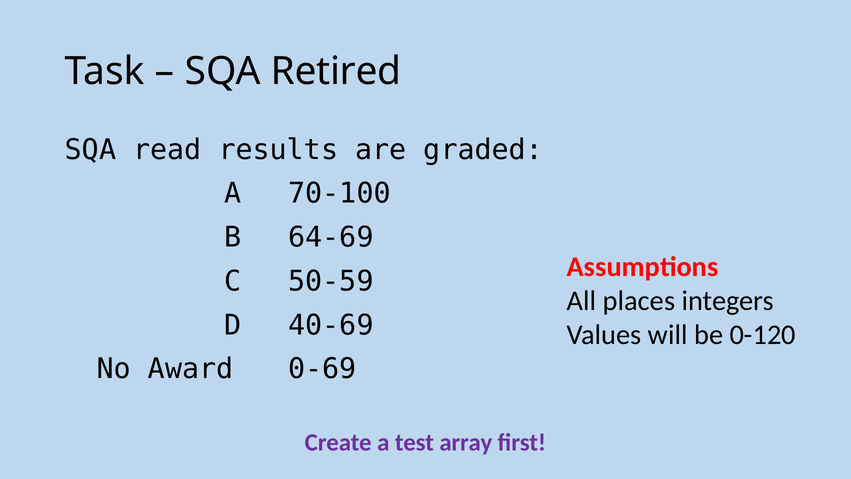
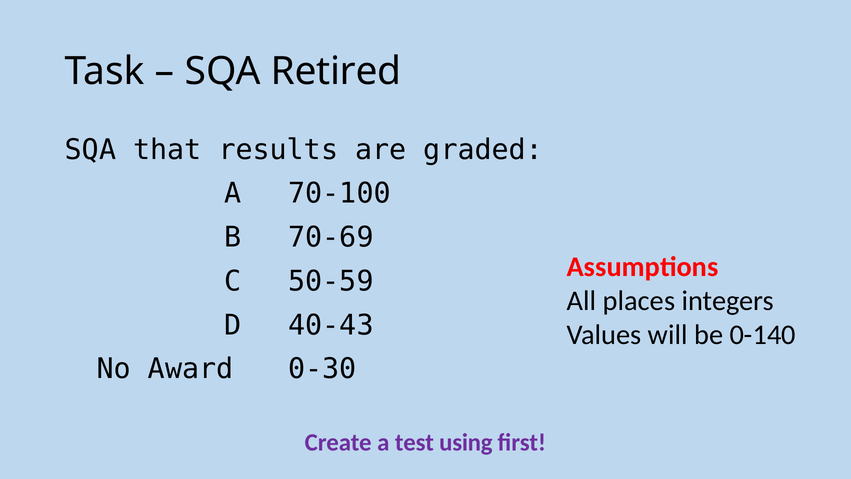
read: read -> that (167, 150)
64-69: 64-69 -> 70-69 (331, 237)
40-69: 40-69 -> 40-43 (331, 325)
0-120: 0-120 -> 0-140 (763, 335)
0-69: 0-69 -> 0-30 (322, 369)
array: array -> using (466, 442)
